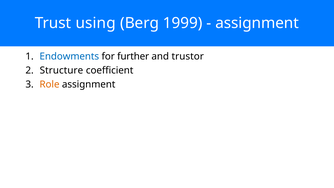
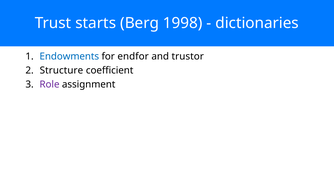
using: using -> starts (96, 23)
1999: 1999 -> 1998 (183, 23)
assignment: assignment -> dictionaries (257, 23)
further: further -> endfor (133, 56)
Role colour: orange -> purple (50, 84)
